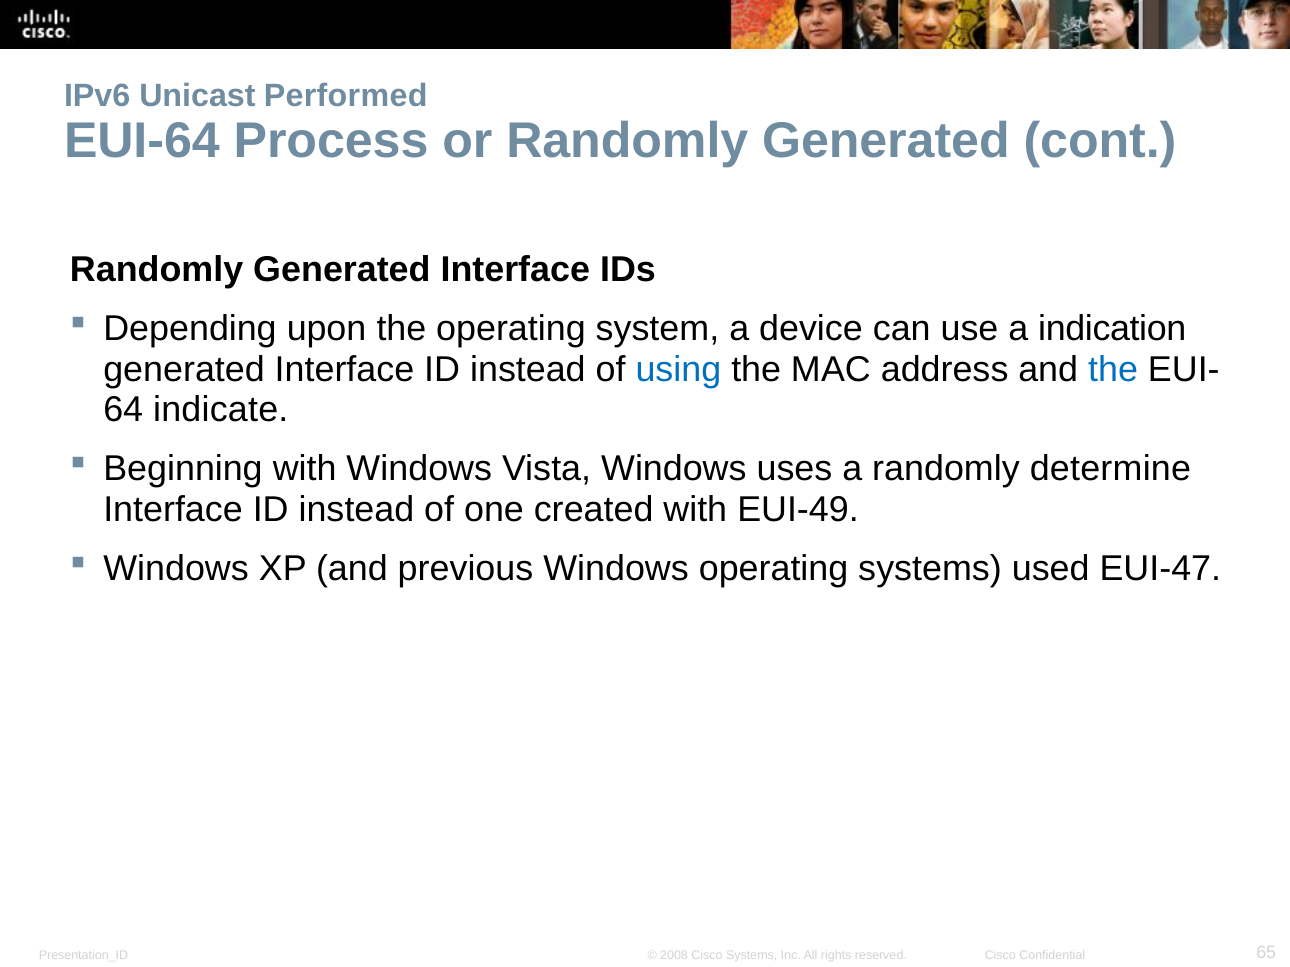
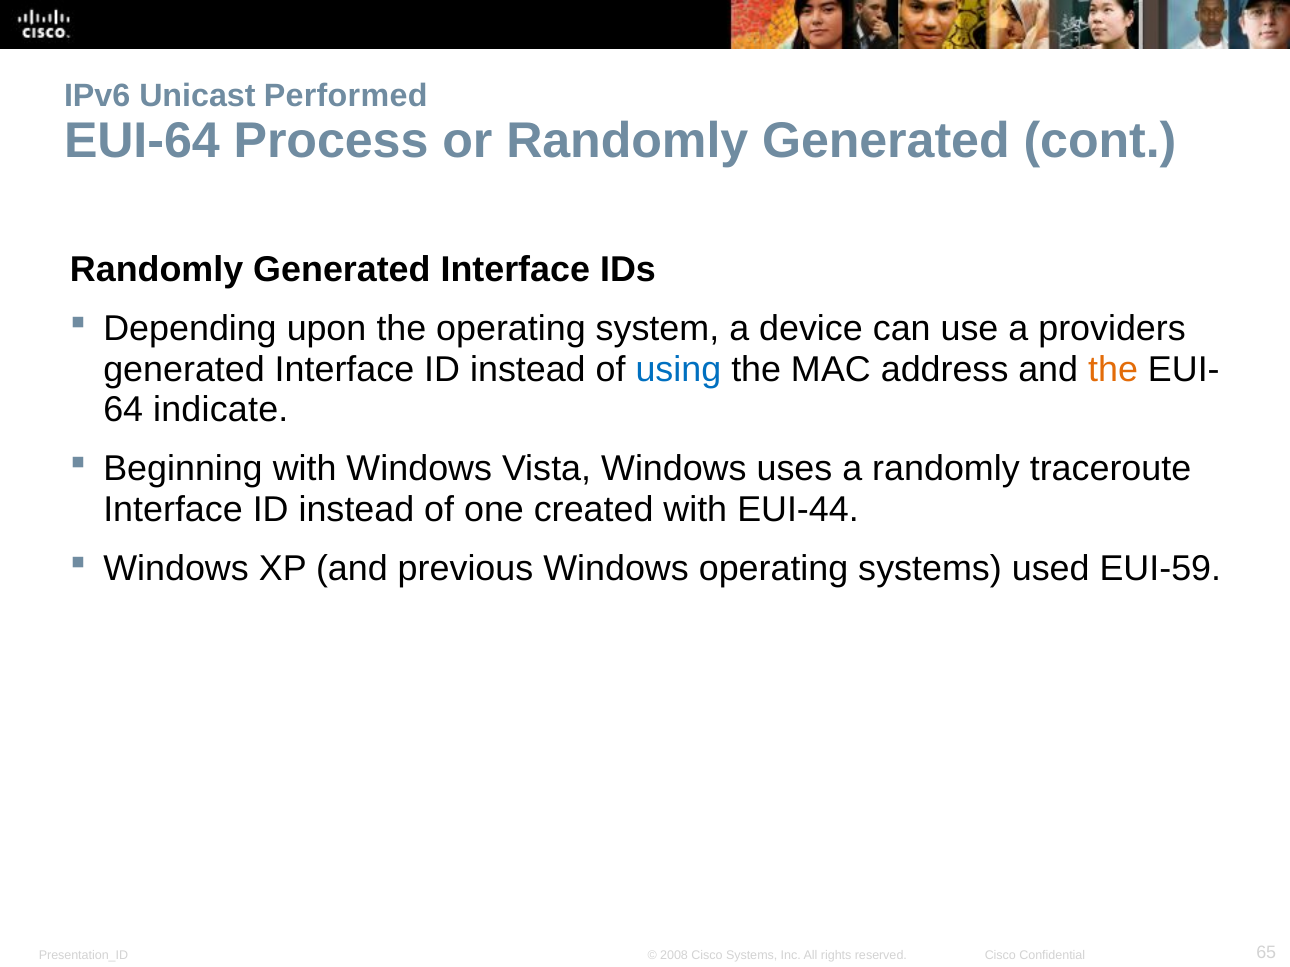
indication: indication -> providers (1112, 328)
the colour: blue -> orange (1113, 369)
determine: determine -> traceroute (1111, 469)
EUI-49: EUI-49 -> EUI-44 (798, 510)
EUI-47: EUI-47 -> EUI-59 (1160, 569)
